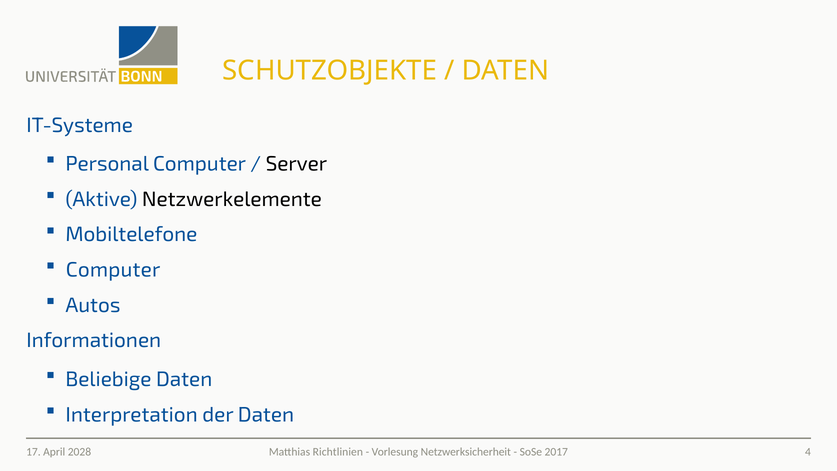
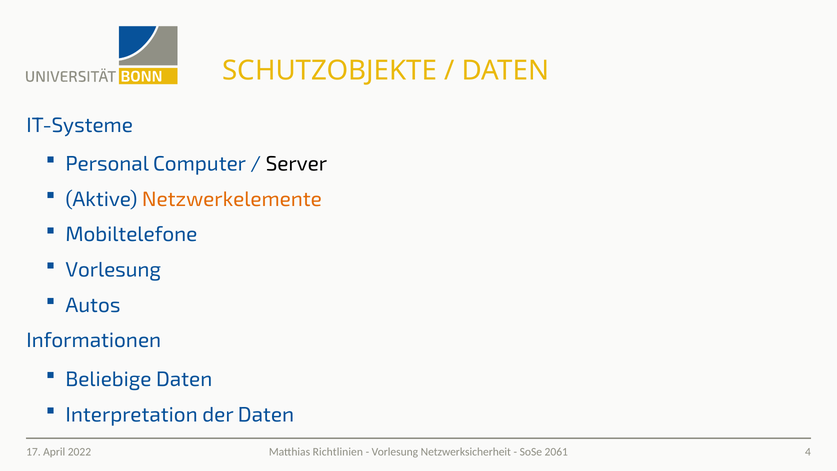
Netzwerkelemente colour: black -> orange (232, 199)
Computer: Computer -> Vorlesung (113, 270)
2017: 2017 -> 2061 (556, 452)
2028: 2028 -> 2022 (79, 452)
